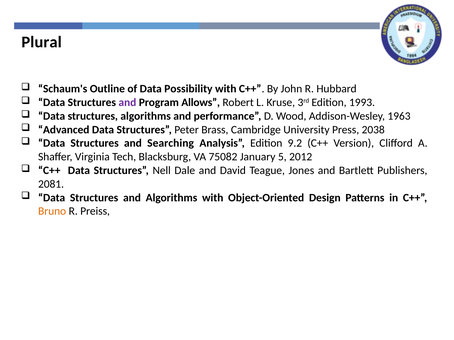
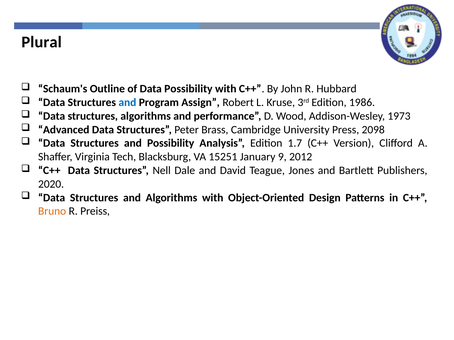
and colour: purple -> blue (127, 103)
Allows: Allows -> Assign (201, 103)
1993: 1993 -> 1986 (362, 103)
1963: 1963 -> 1973 (399, 116)
2038: 2038 -> 2098 (373, 130)
and Searching: Searching -> Possibility (171, 143)
9.2: 9.2 -> 1.7 (295, 143)
75082: 75082 -> 15251 (223, 157)
5: 5 -> 9 (282, 157)
2081: 2081 -> 2020 (51, 184)
